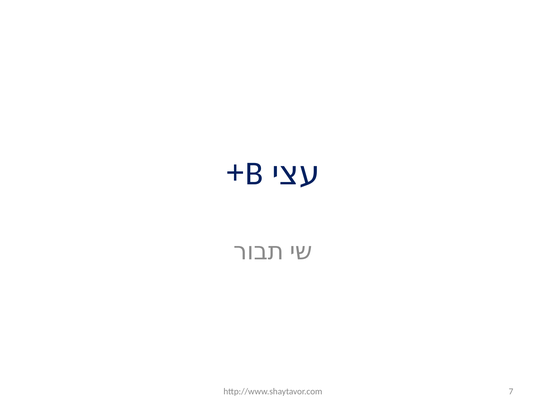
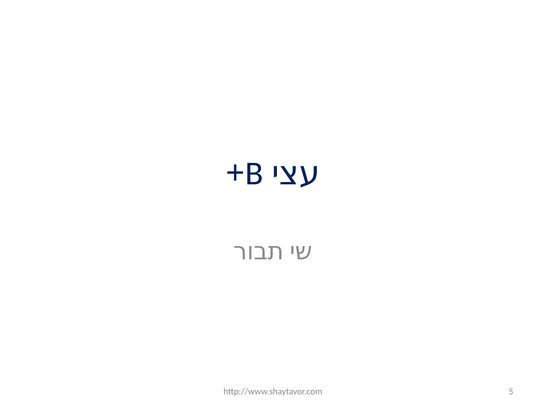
7: 7 -> 5 (511, 391)
